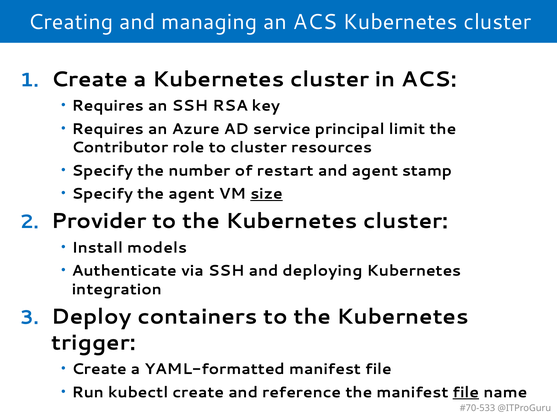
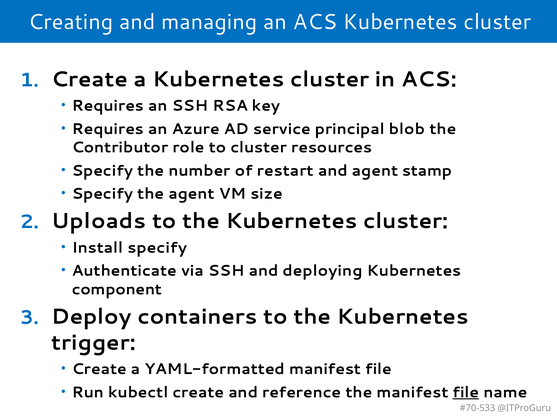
limit: limit -> blob (407, 129)
size underline: present -> none (267, 194)
Provider: Provider -> Uploads (99, 222)
Install models: models -> specify (157, 248)
integration: integration -> component (117, 290)
